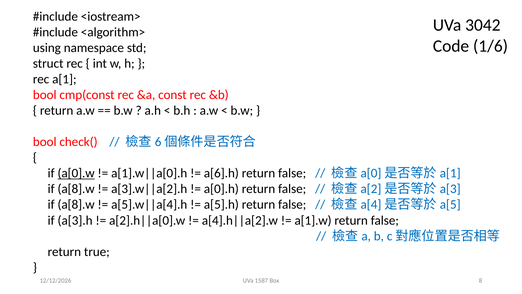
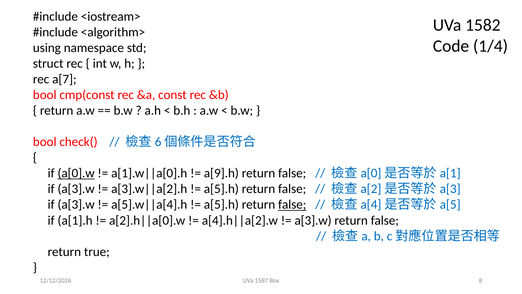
3042: 3042 -> 1582 (483, 25)
1/6: 1/6 -> 1/4 (491, 46)
a[1: a[1 -> a[7 (64, 79)
a[6].h: a[6].h -> a[9].h (221, 173)
a[8].w: a[8].w -> a[3].w (76, 189)
a[0].h: a[0].h -> a[5].h (221, 189)
a[8].w: a[8].w -> a[3].w (76, 204)
false underline: none -> present (292, 204)
a[3].h: a[3].h -> a[1].h (75, 220)
a[1].w: a[1].w -> a[3].w (313, 220)
